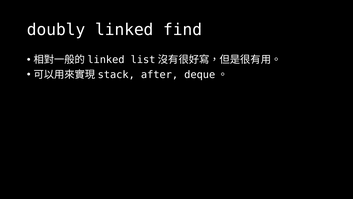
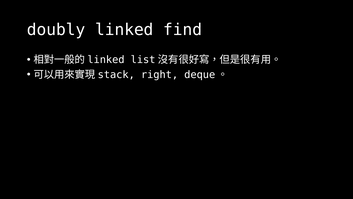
after: after -> right (160, 74)
